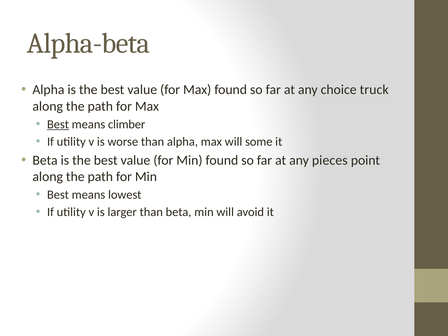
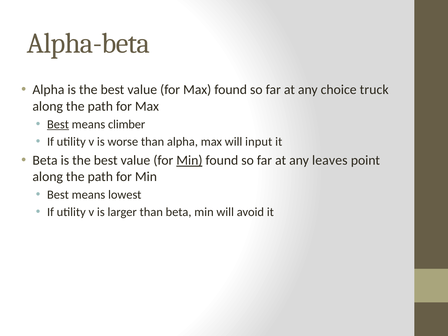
some: some -> input (259, 142)
Min underline: none -> present (189, 160)
pieces: pieces -> leaves (330, 160)
